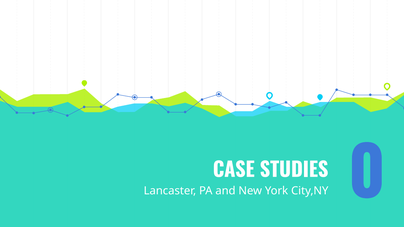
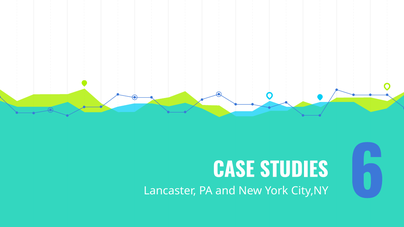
0: 0 -> 6 (367, 175)
